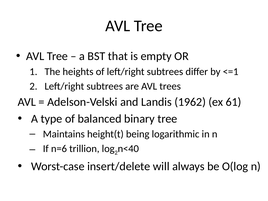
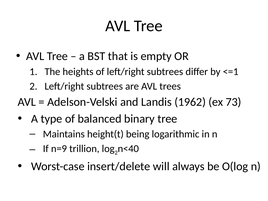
61: 61 -> 73 (234, 102)
n=6: n=6 -> n=9 (59, 149)
